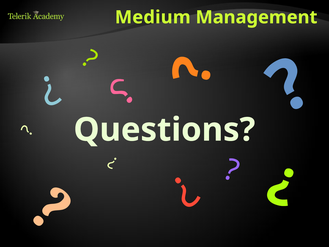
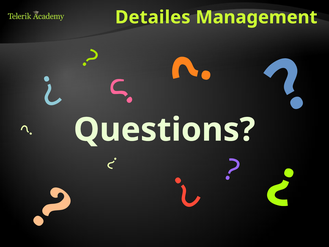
Medium: Medium -> Detailes (153, 17)
